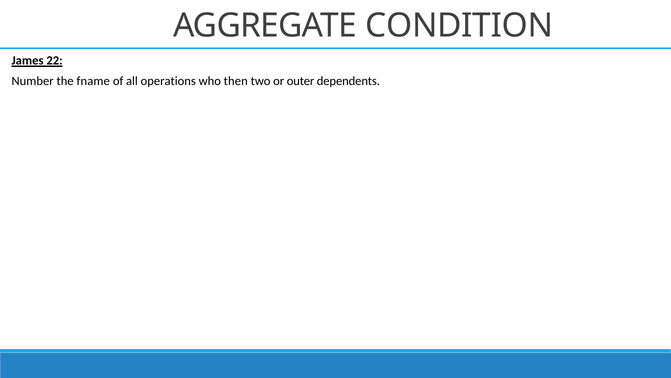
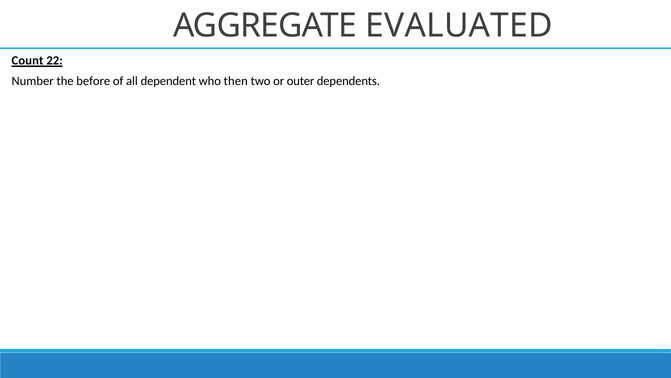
CONDITION: CONDITION -> EVALUATED (459, 26)
James: James -> Count (27, 61)
fname: fname -> before (93, 81)
operations: operations -> dependent (168, 81)
